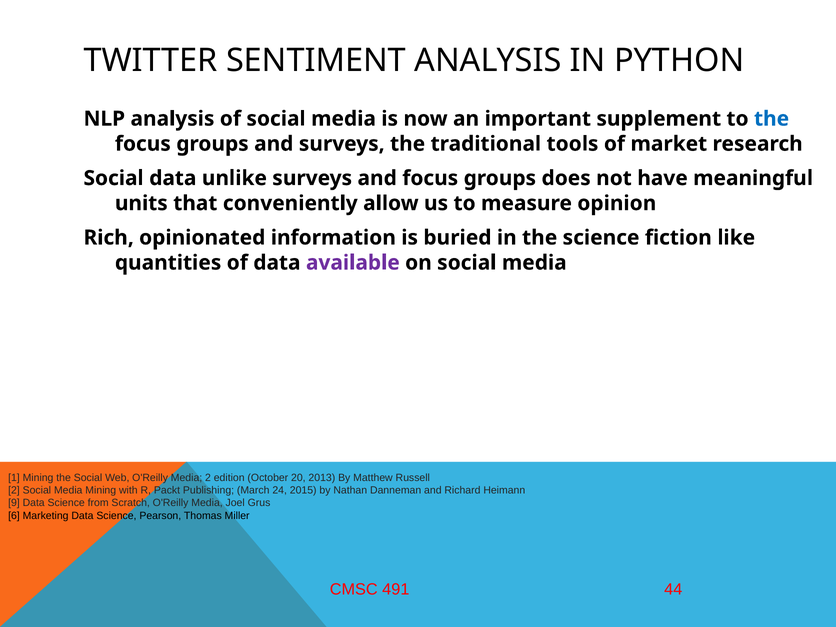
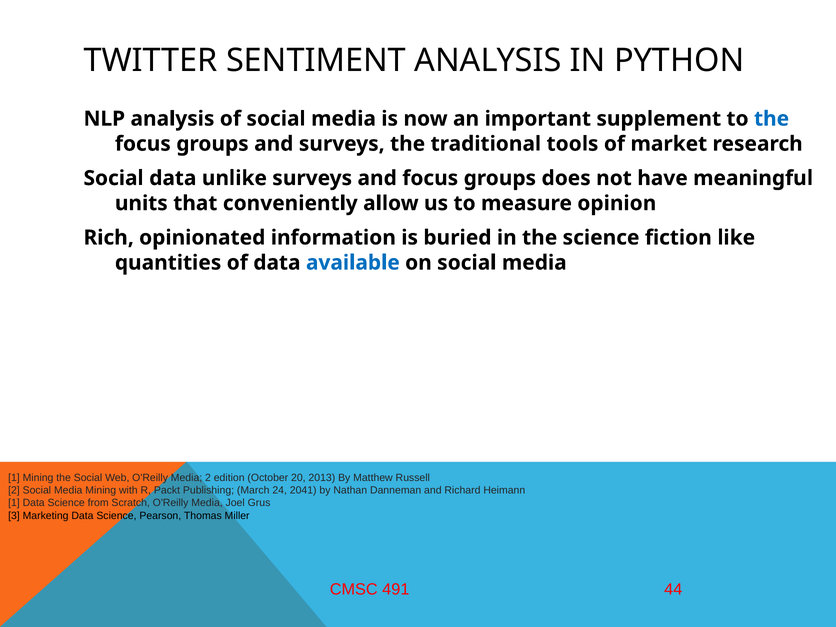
available colour: purple -> blue (353, 263)
2015: 2015 -> 2041 (303, 490)
9: 9 -> 1 (14, 503)
6: 6 -> 3 (14, 516)
